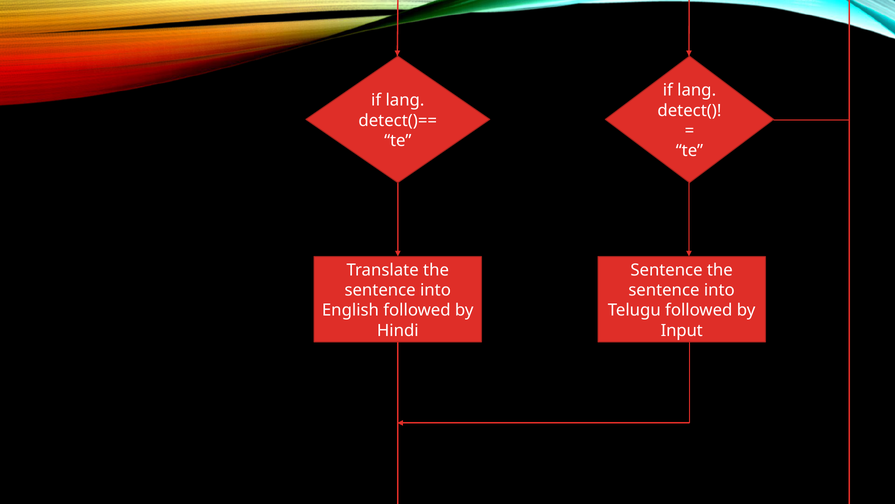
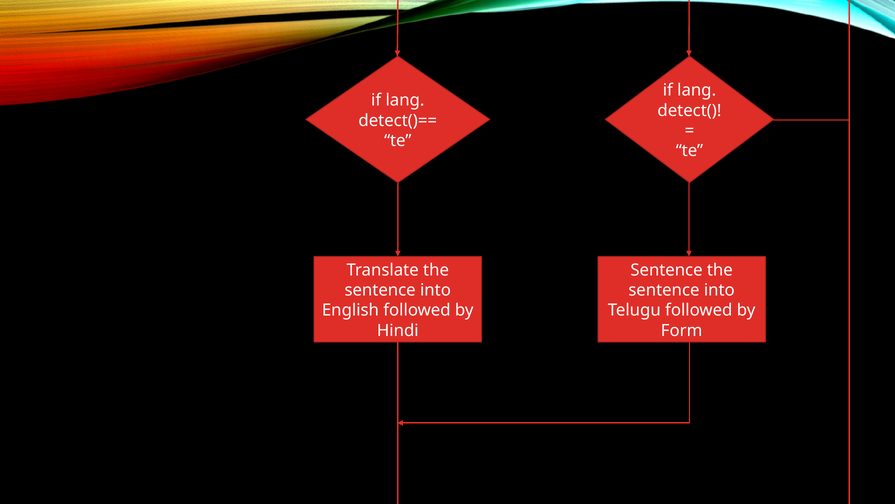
Input: Input -> Form (682, 330)
